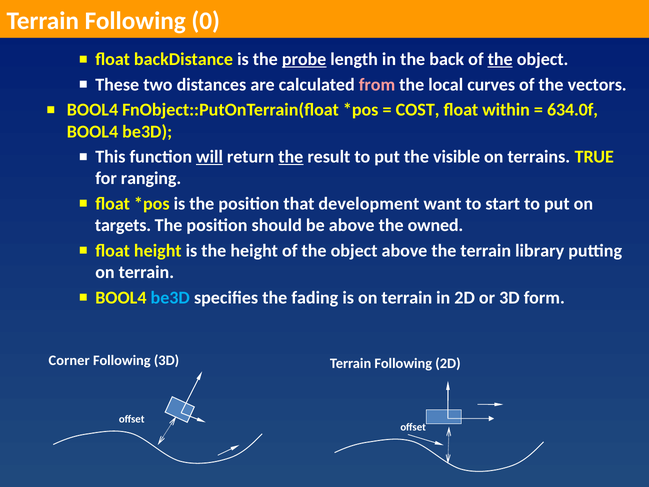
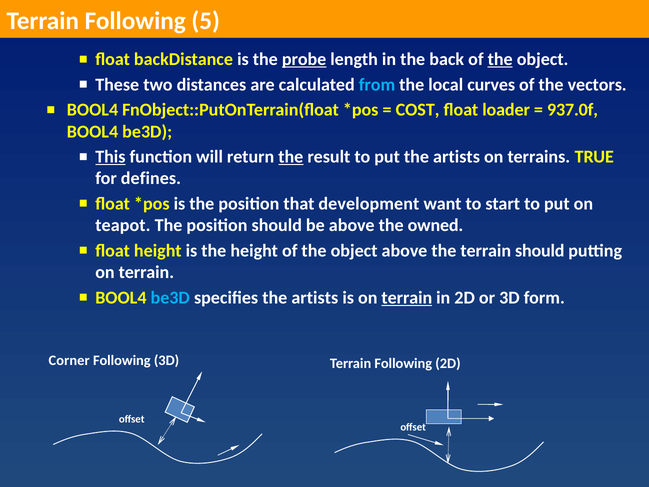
0: 0 -> 5 (206, 21)
from colour: pink -> light blue (377, 85)
within: within -> loader (506, 110)
634.0f: 634.0f -> 937.0f (572, 110)
This underline: none -> present (110, 157)
will underline: present -> none (210, 157)
put the visible: visible -> artists (457, 157)
ranging: ranging -> defines (151, 178)
targets: targets -> teapot (123, 225)
terrain library: library -> should (540, 251)
specifies the fading: fading -> artists (315, 297)
terrain underline: none -> present (407, 297)
